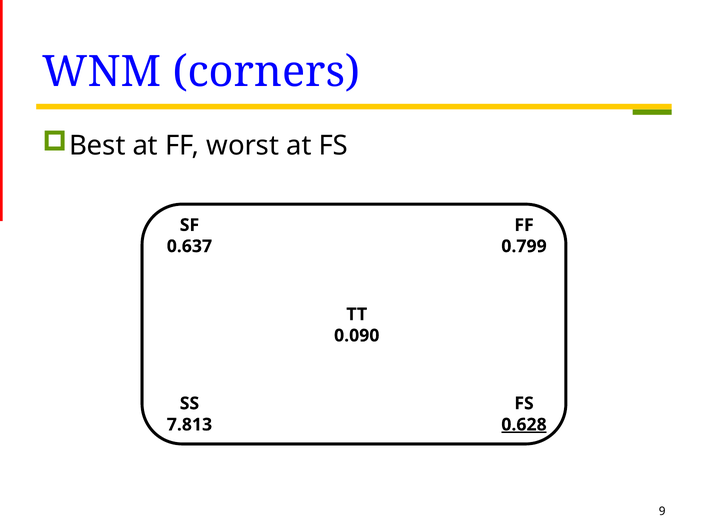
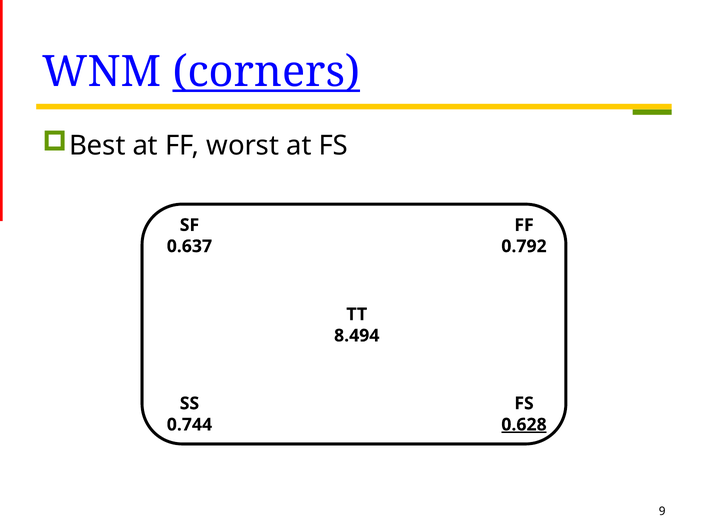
corners underline: none -> present (266, 72)
0.799: 0.799 -> 0.792 (524, 246)
0.090: 0.090 -> 8.494 (357, 336)
7.813: 7.813 -> 0.744 (189, 425)
